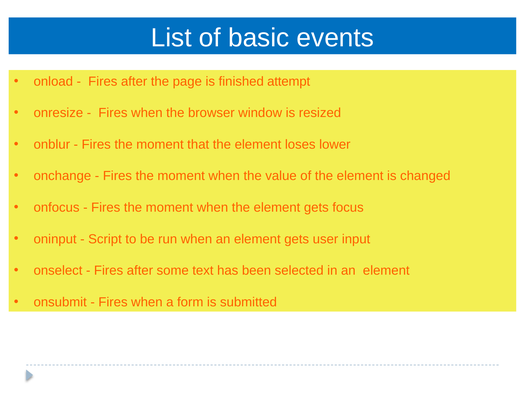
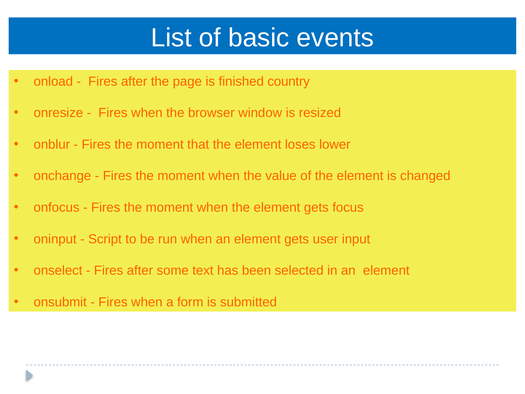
attempt: attempt -> country (289, 81)
